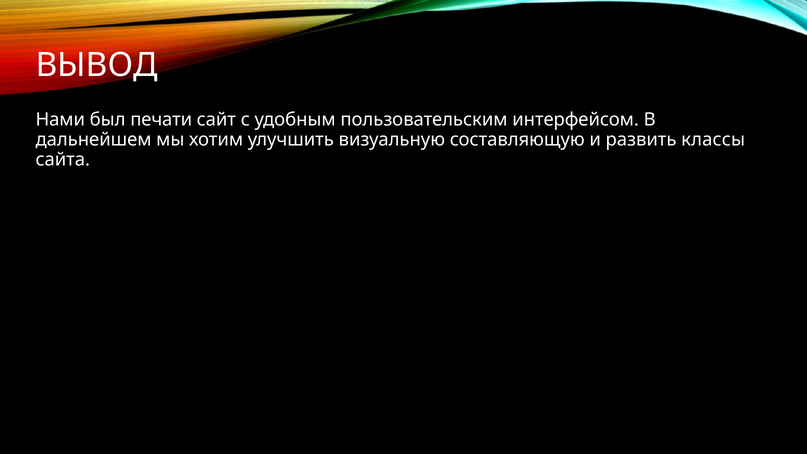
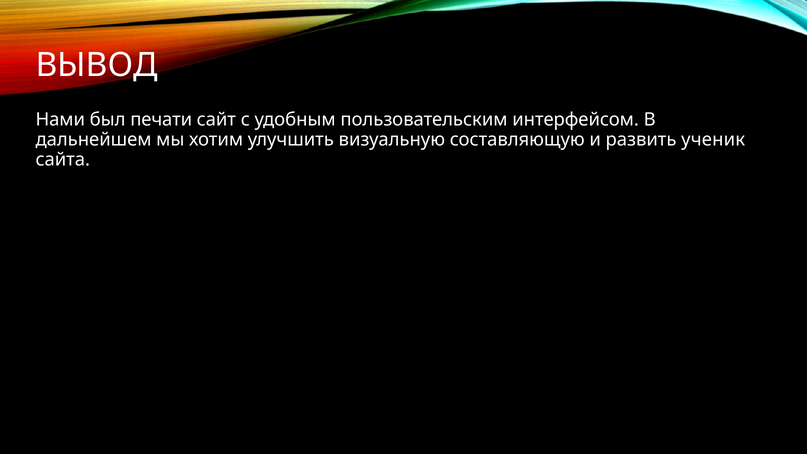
классы: классы -> ученик (713, 140)
